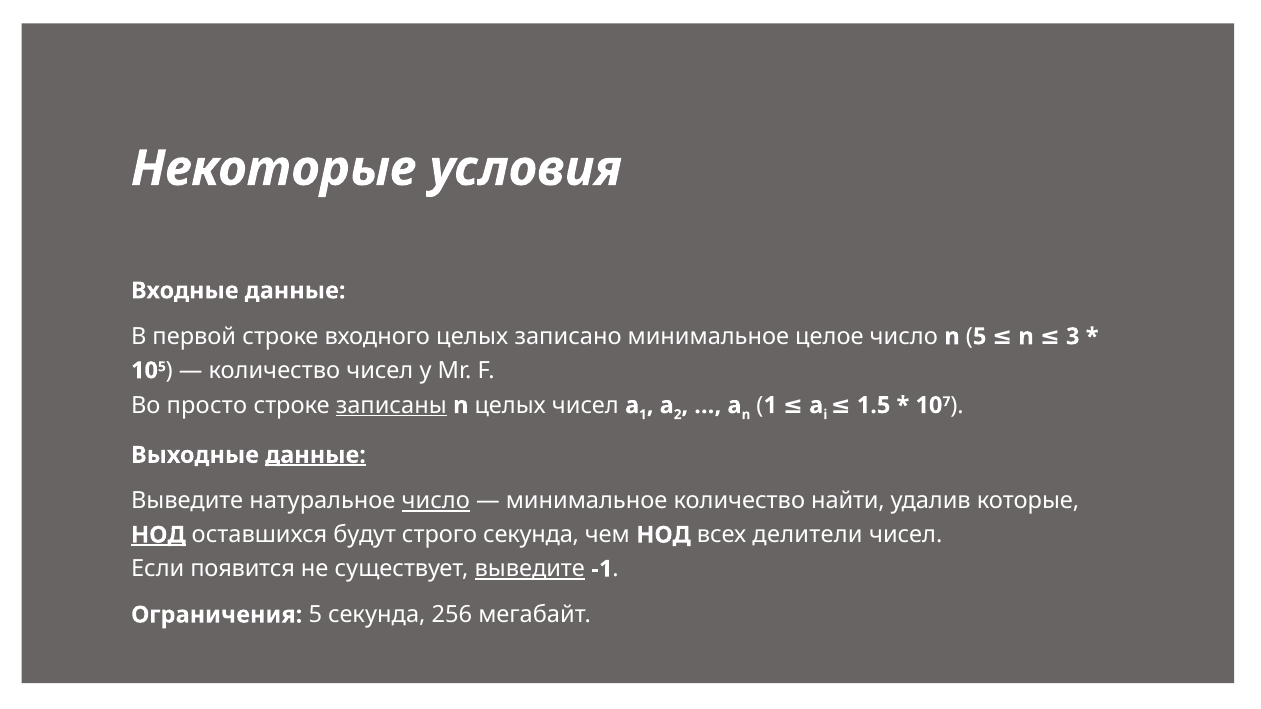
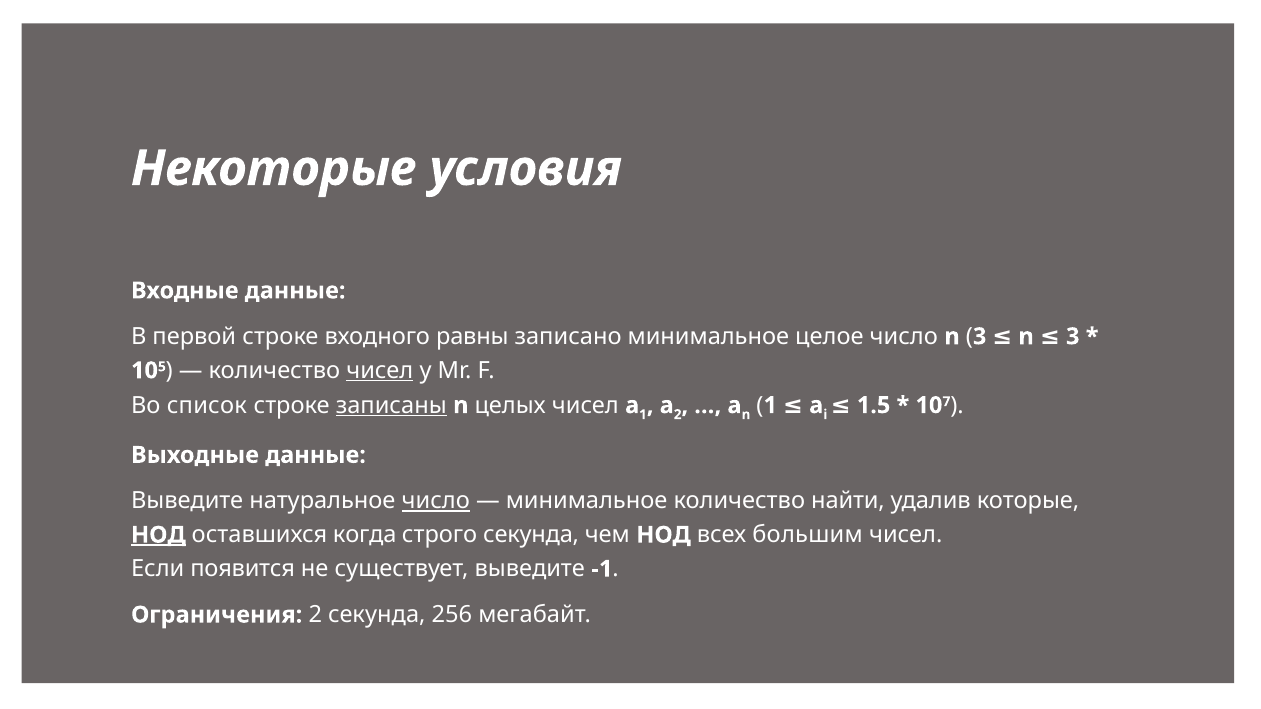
входного целых: целых -> равны (472, 337)
5: 5 -> 3 (980, 337)
чисел underline: none -> present (380, 371)
просто: просто -> список (207, 405)
данные underline: present -> none (315, 455)
будут: будут -> когда (365, 535)
делители: делители -> большим (808, 535)
выведите underline: present -> none (530, 569)
Ограничения 5: 5 -> 2 (315, 615)
